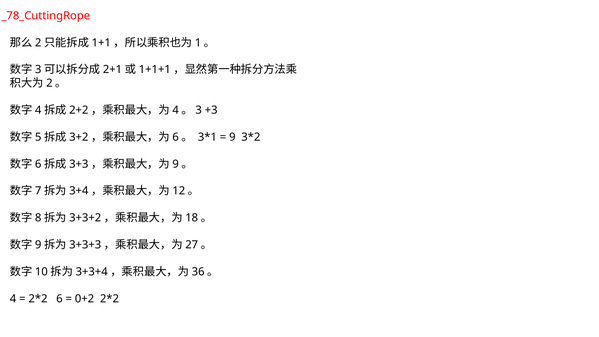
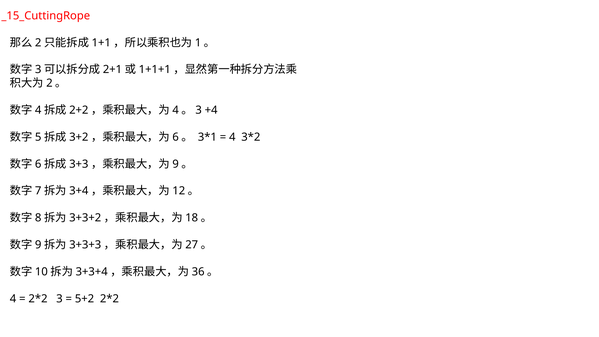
_78_CuttingRope: _78_CuttingRope -> _15_CuttingRope (46, 16)
+3: +3 -> +4 (211, 110)
9: 9 -> 4 (232, 137)
6: 6 -> 3 (59, 299)
0+2: 0+2 -> 5+2 (85, 299)
